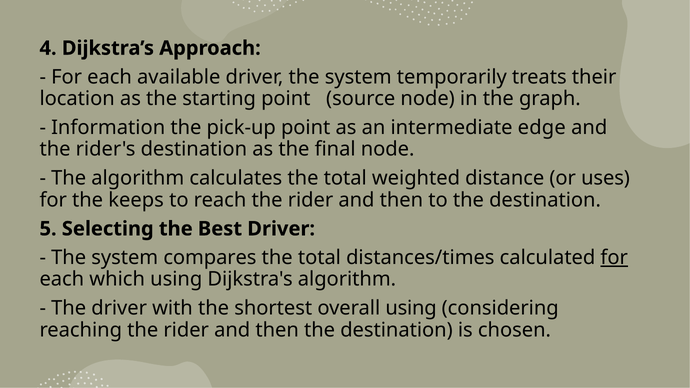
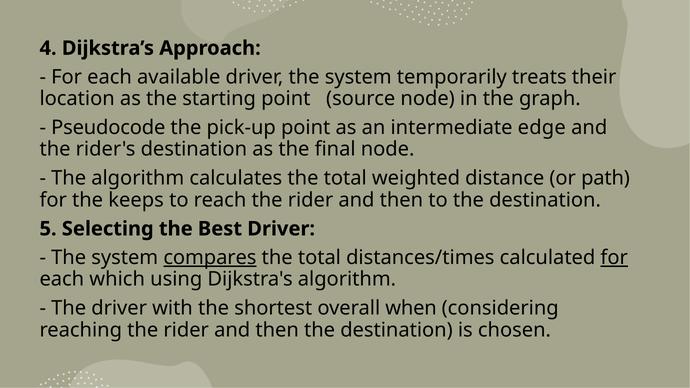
Information: Information -> Pseudocode (108, 128)
uses: uses -> path (606, 178)
compares underline: none -> present (210, 258)
overall using: using -> when (411, 308)
